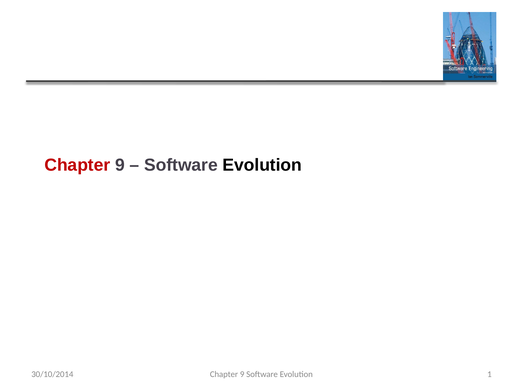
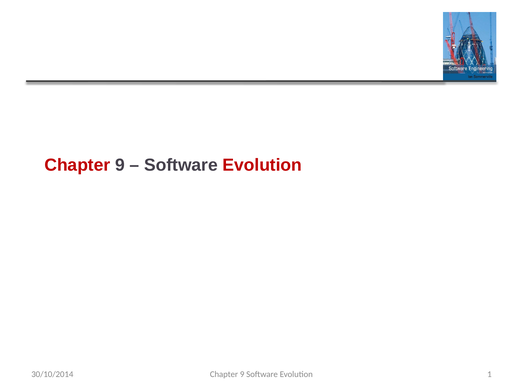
Evolution colour: black -> red (262, 165)
